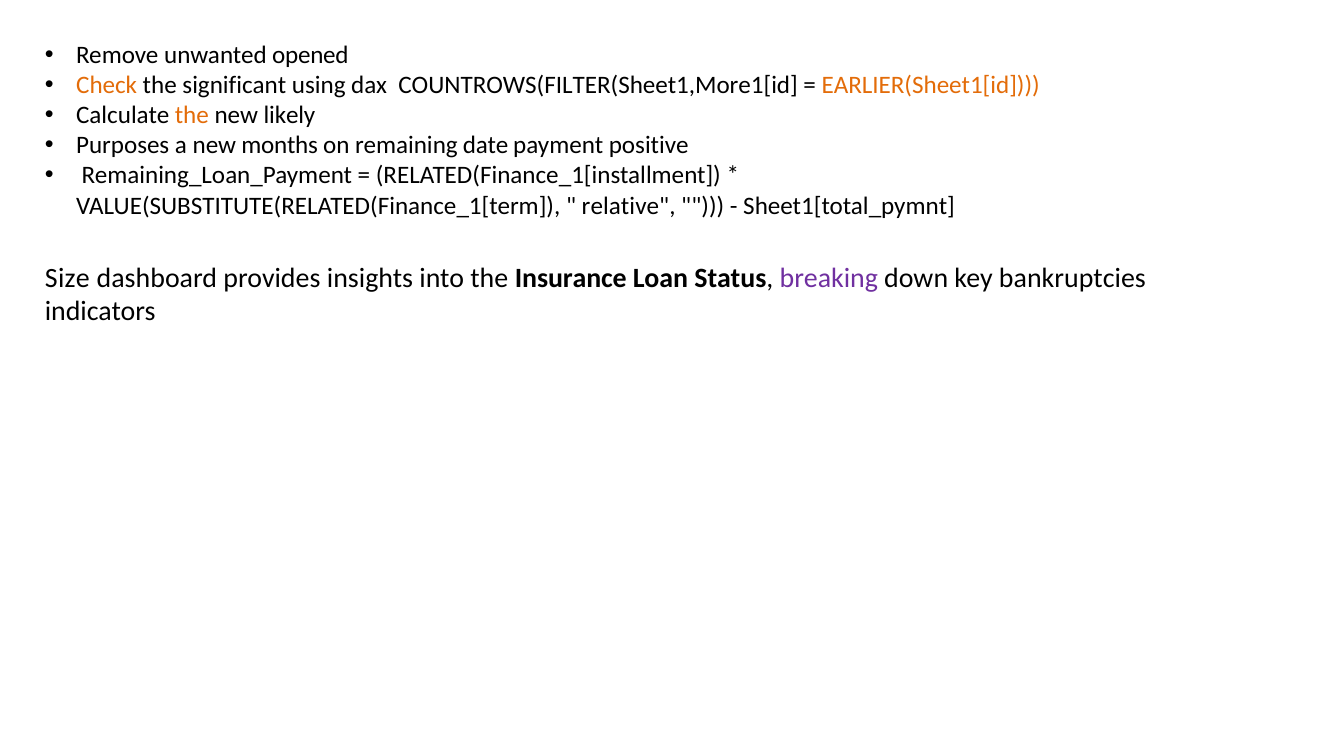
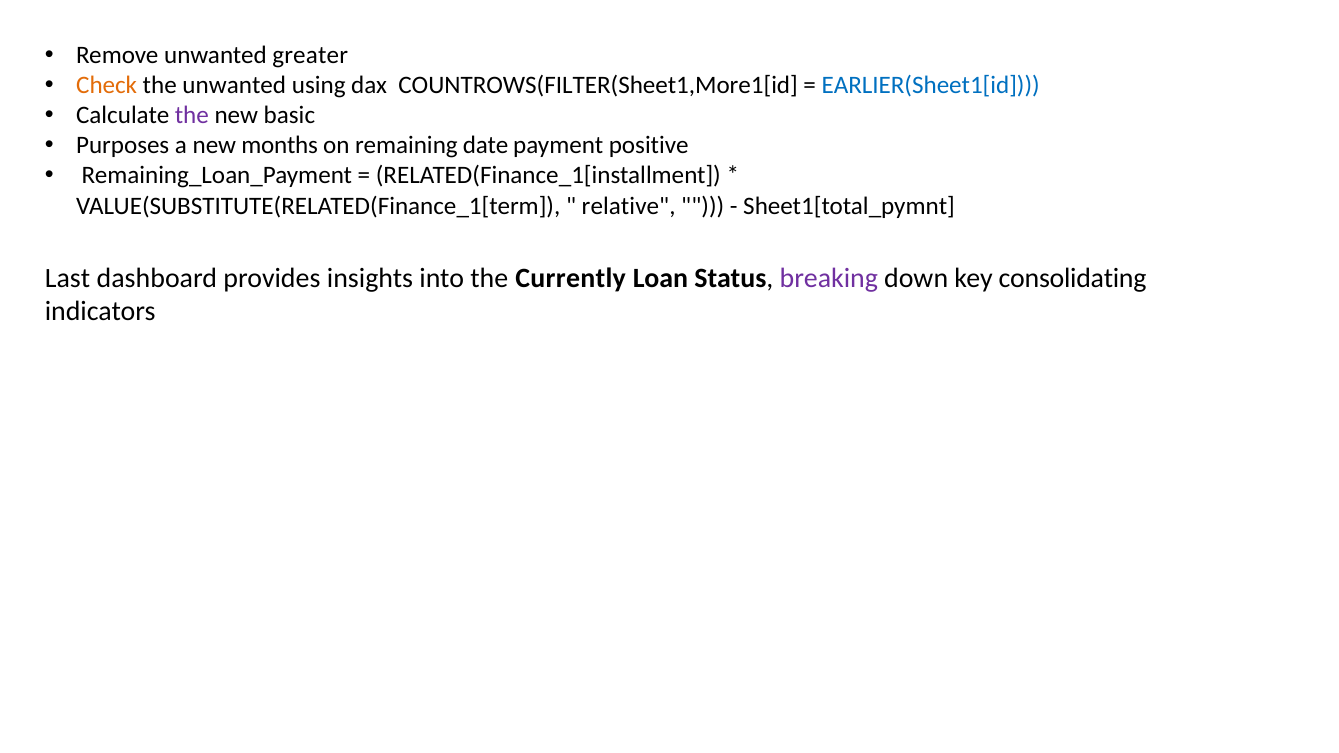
opened: opened -> greater (310, 55)
the significant: significant -> unwanted (234, 85)
EARLIER(Sheet1[id colour: orange -> blue (931, 85)
the colour: orange -> purple (192, 115)
likely: likely -> basic (289, 115)
Size: Size -> Last (67, 278)
Insurance: Insurance -> Currently (571, 278)
bankruptcies: bankruptcies -> consolidating (1073, 278)
